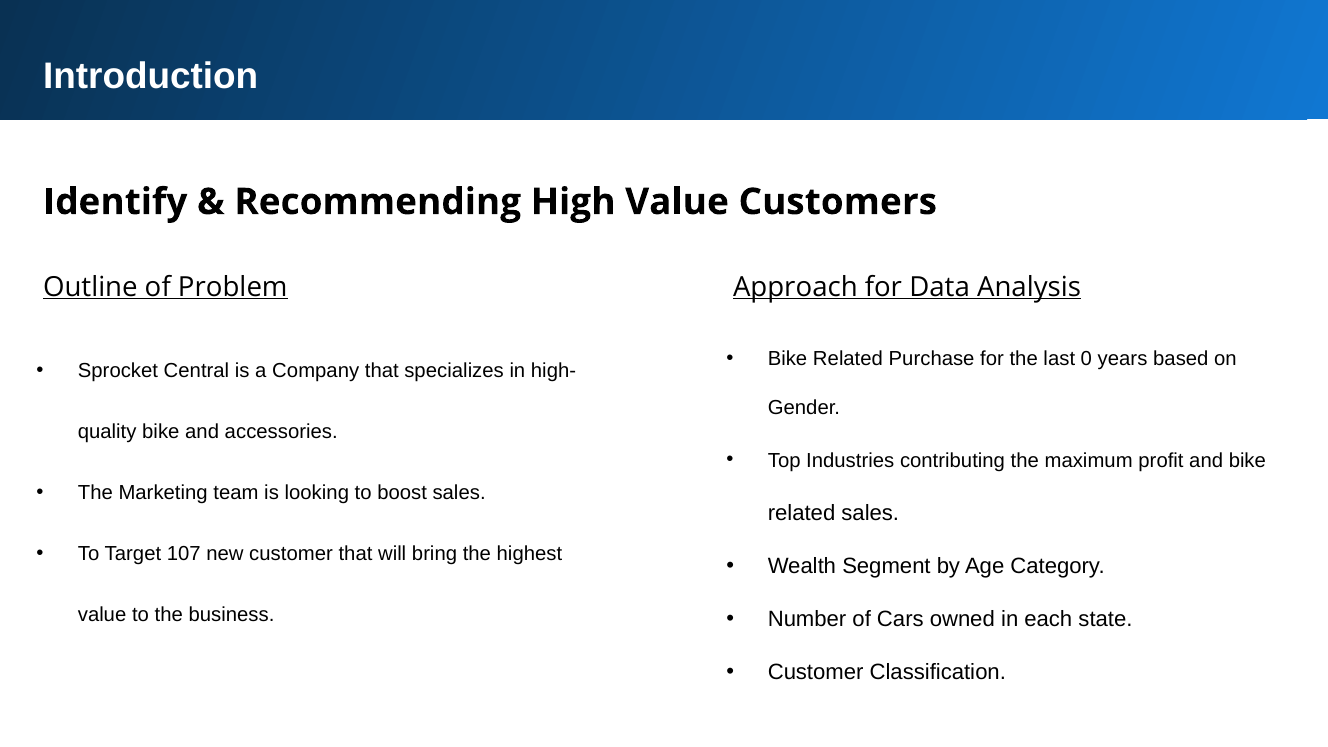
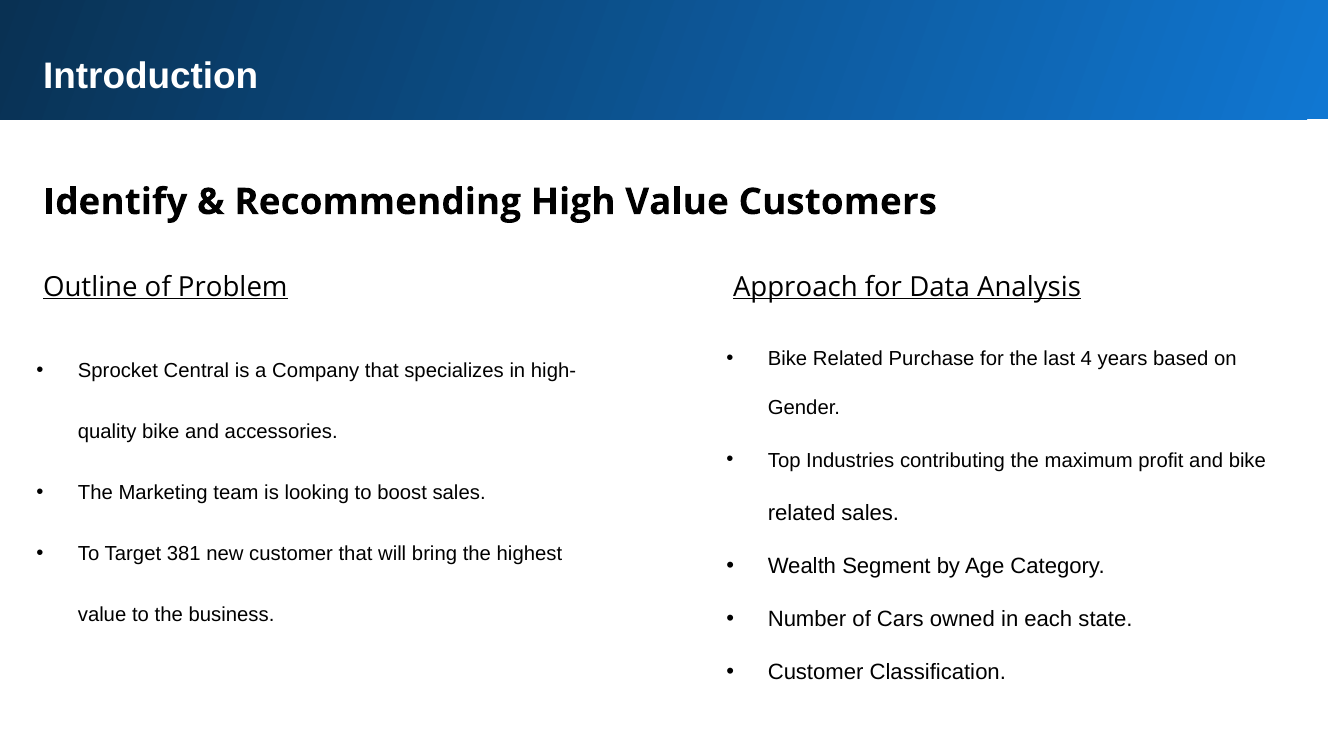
0: 0 -> 4 (1086, 359)
107: 107 -> 381 (184, 554)
